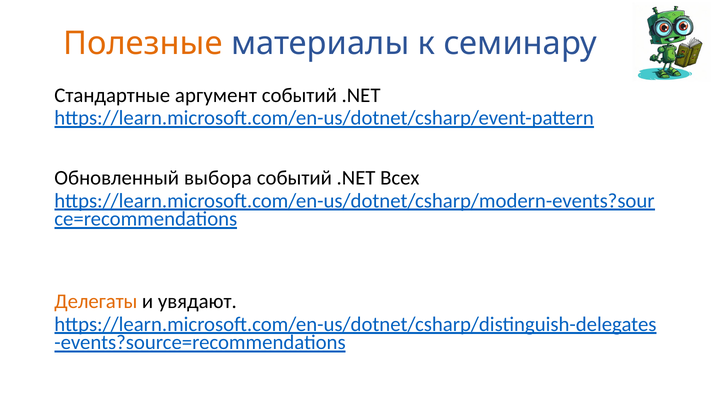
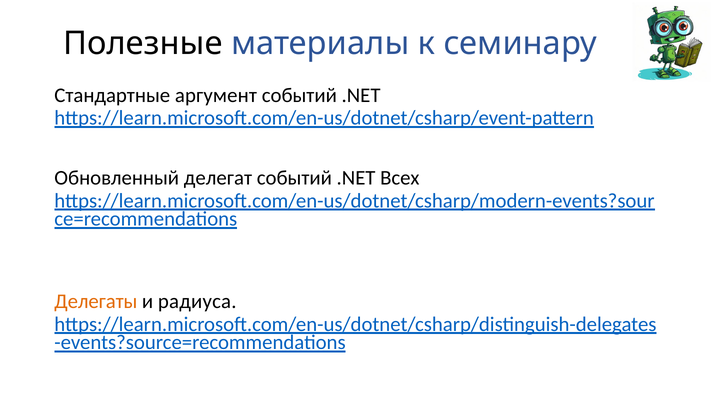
Полезные colour: orange -> black (143, 44)
выбора: выбора -> делегат (218, 178)
увядают: увядают -> радиуса (197, 301)
